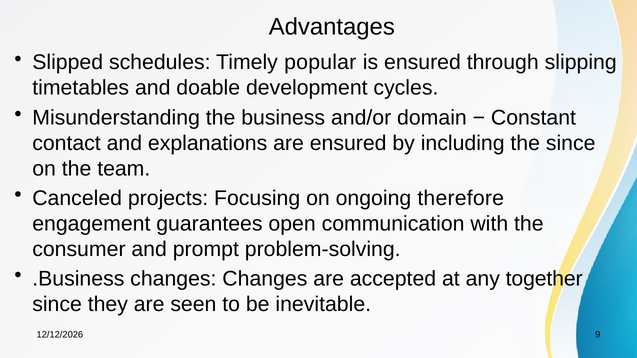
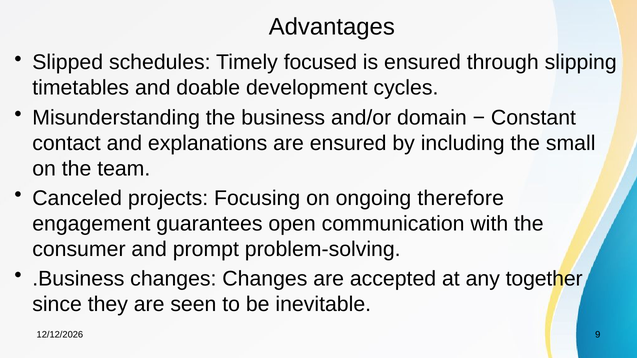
popular: popular -> focused (320, 62)
the since: since -> small (571, 143)
